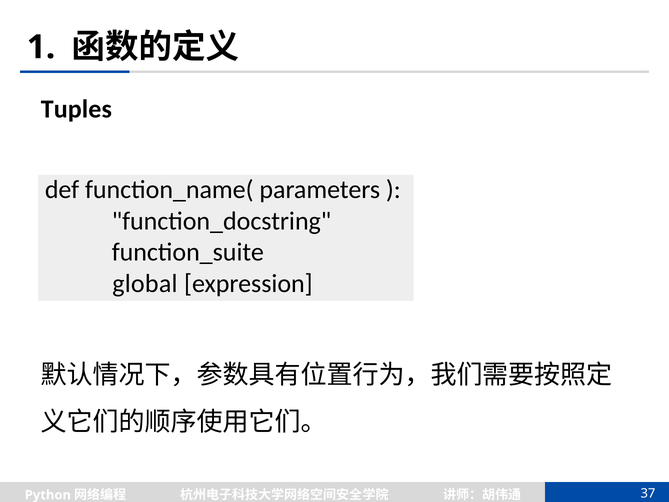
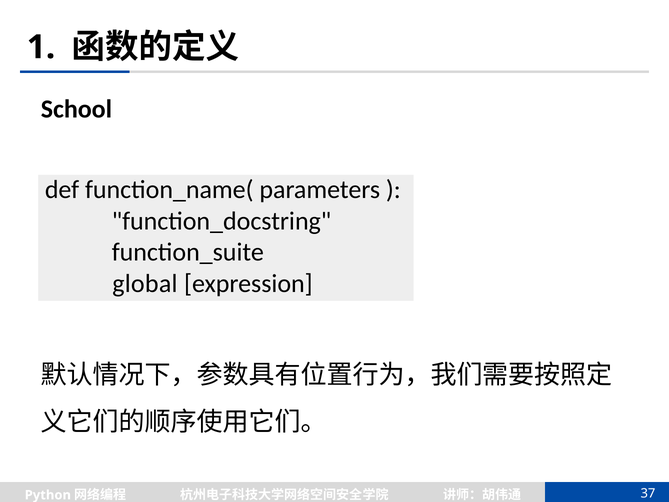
Tuples: Tuples -> School (76, 109)
